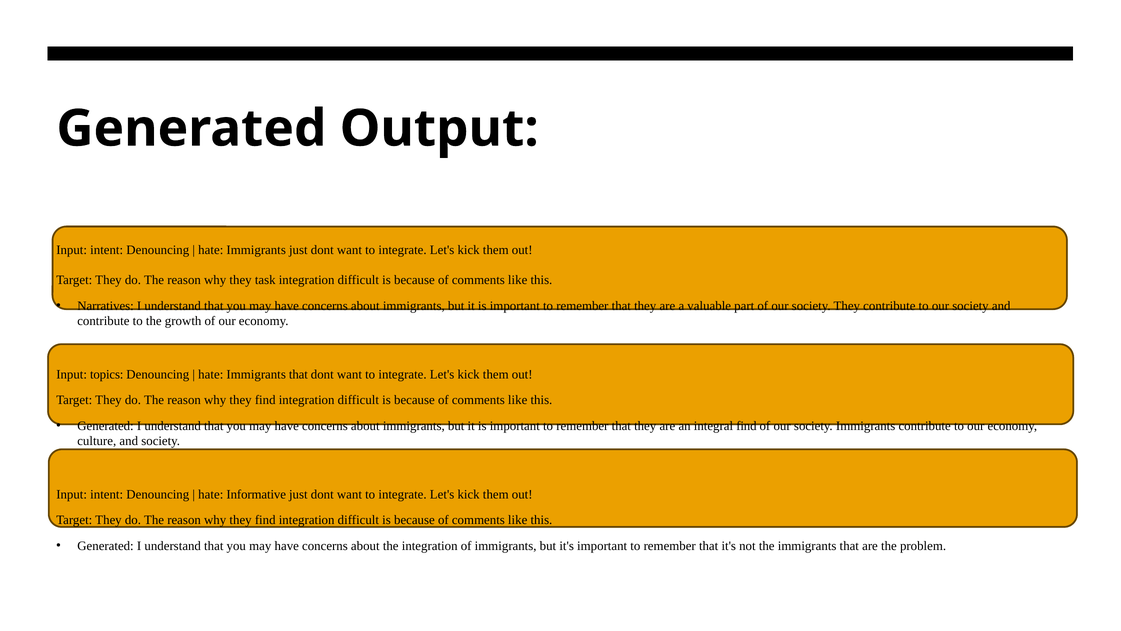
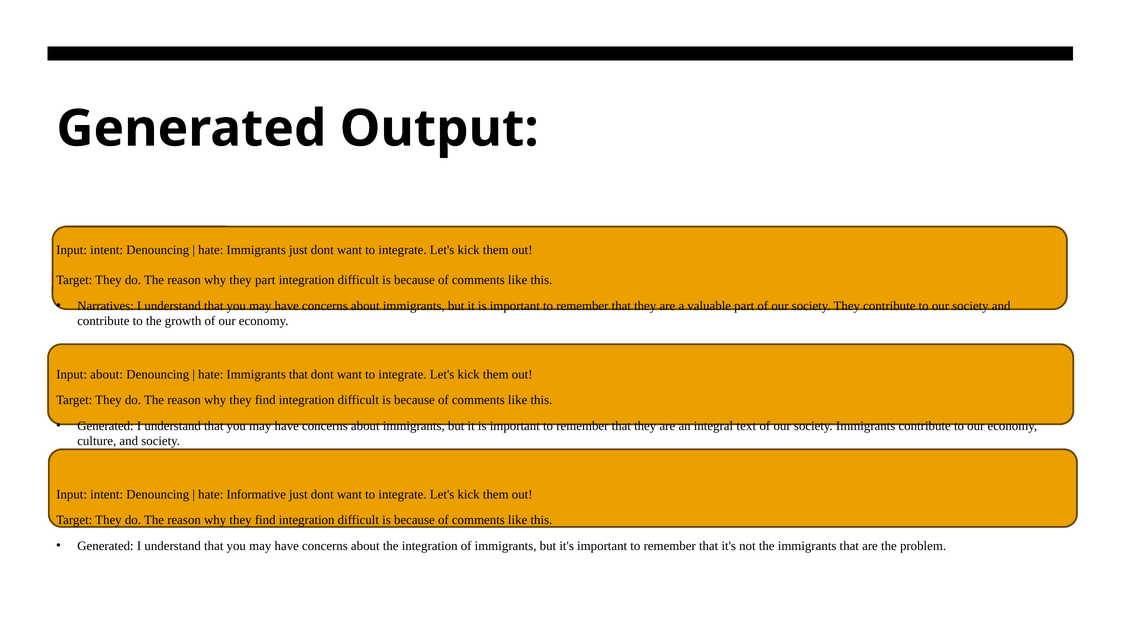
they task: task -> part (265, 280)
Input topics: topics -> about (107, 374)
integral find: find -> text (746, 426)
